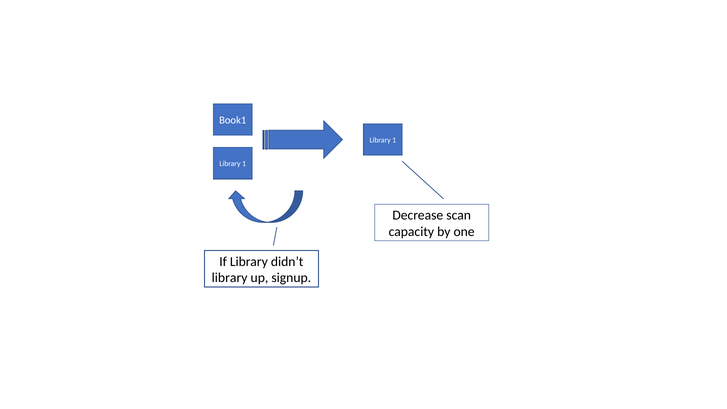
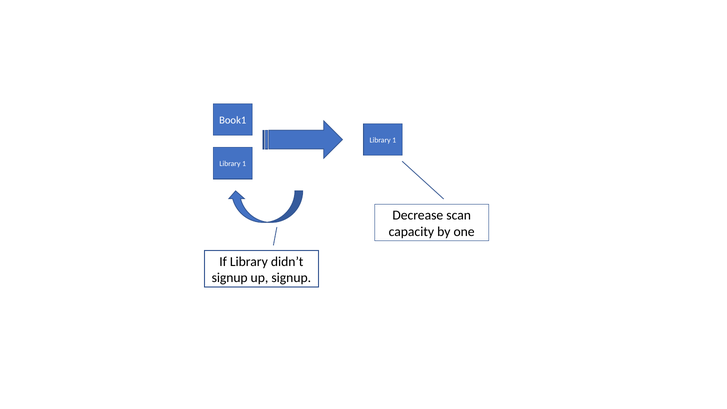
library: library -> signup (230, 278)
